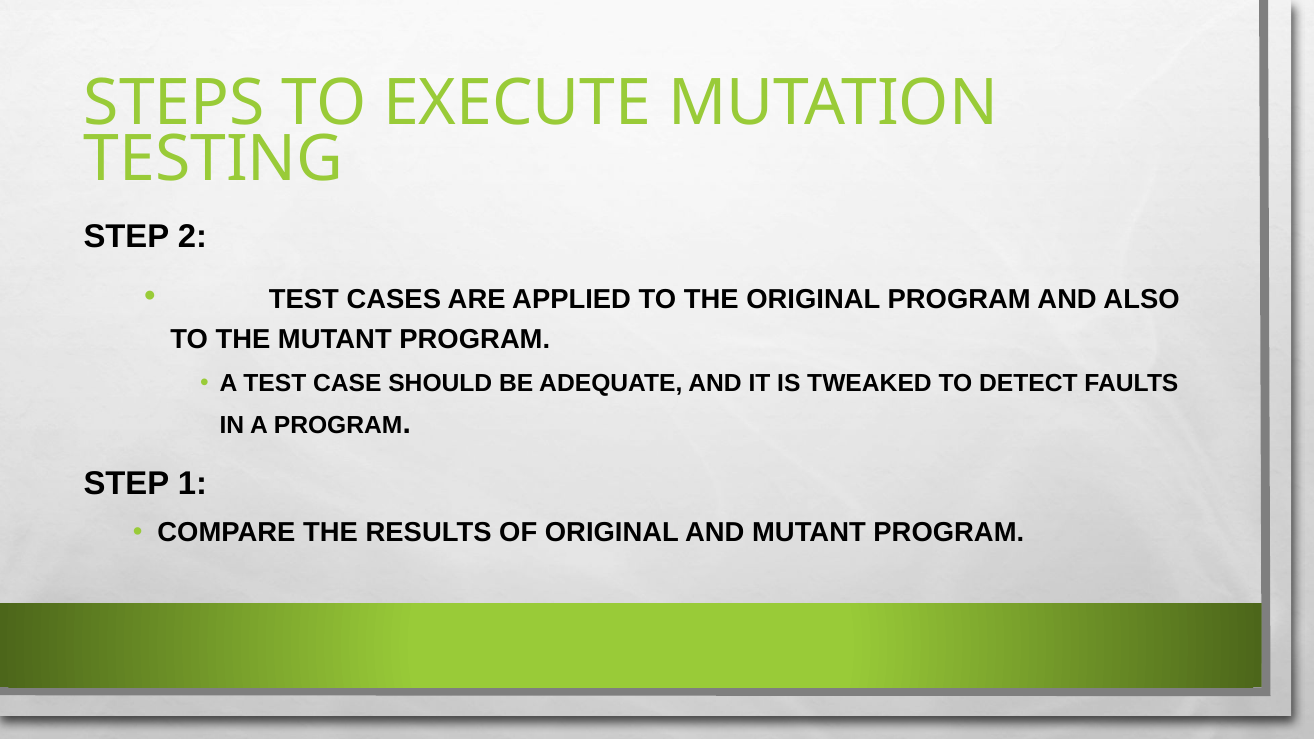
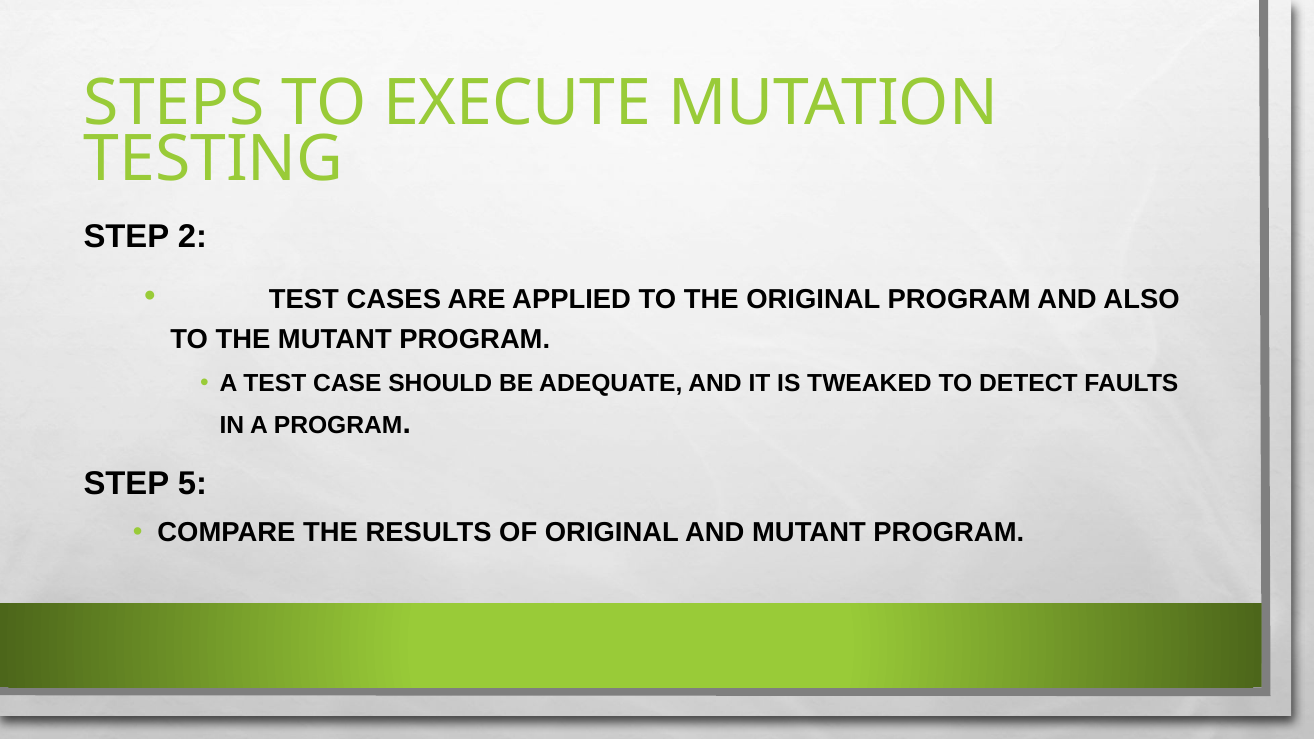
1: 1 -> 5 (192, 484)
